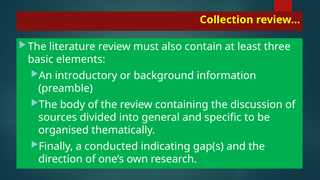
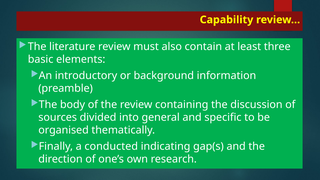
Collection: Collection -> Capability (227, 20)
